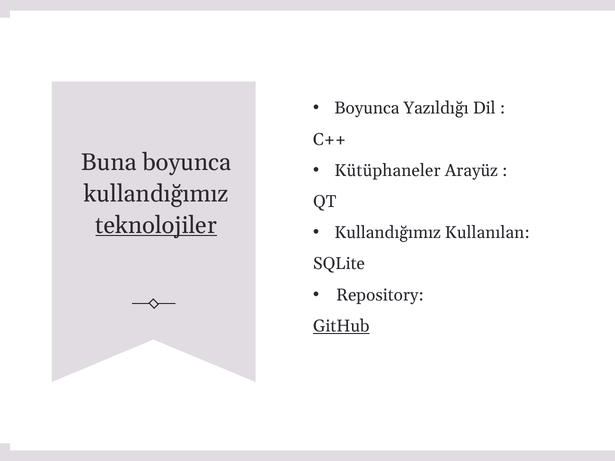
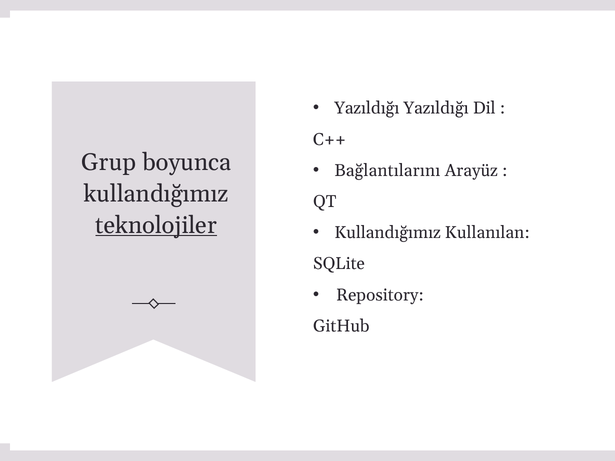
Boyunca: Boyunca -> Yazıldığı (367, 108)
Buna: Buna -> Grup (109, 162)
Kütüphaneler: Kütüphaneler -> Bağlantılarını (387, 171)
GitHub underline: present -> none (341, 326)
